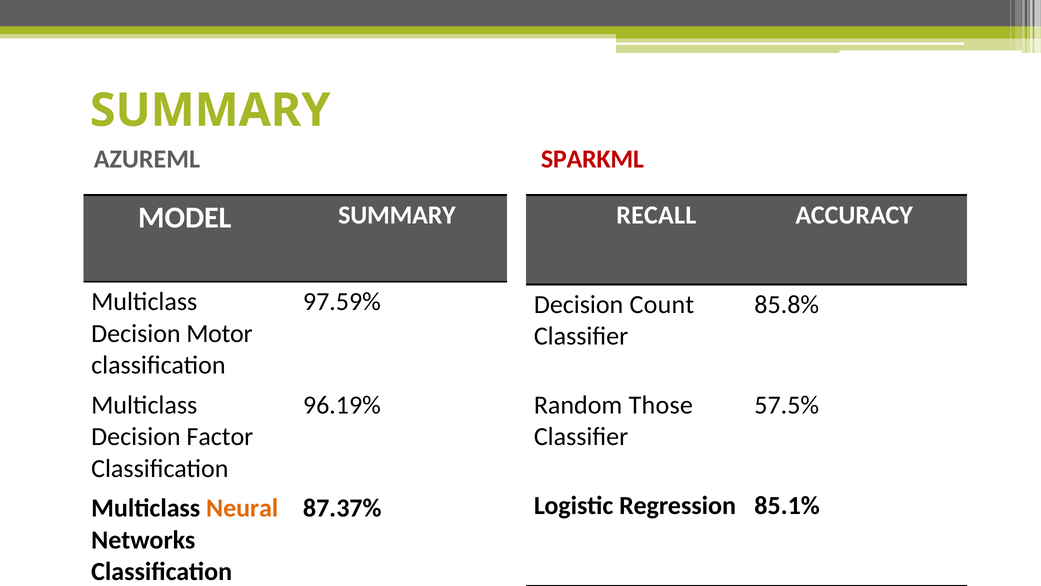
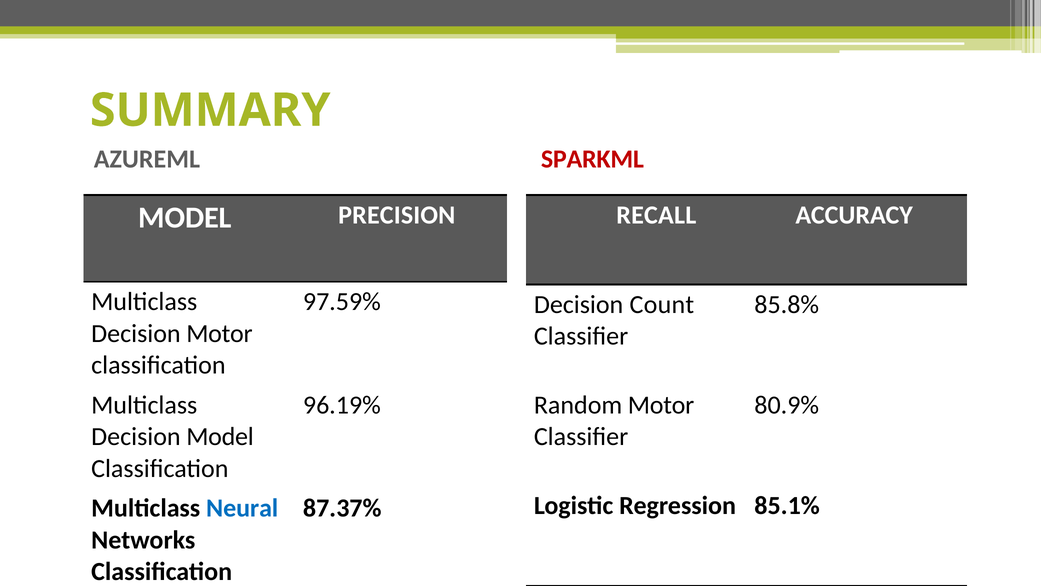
MODEL SUMMARY: SUMMARY -> PRECISION (397, 215)
Random Those: Those -> Motor (661, 405)
57.5%: 57.5% -> 80.9% (787, 405)
Decision Factor: Factor -> Model (220, 436)
Neural colour: orange -> blue (242, 508)
